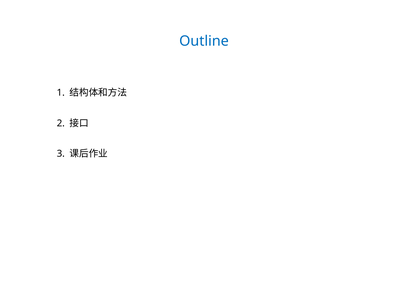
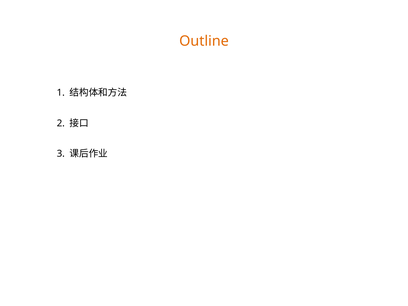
Outline colour: blue -> orange (204, 41)
